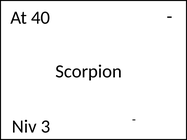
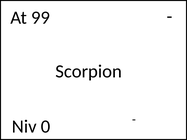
40: 40 -> 99 (41, 18)
3: 3 -> 0 (46, 127)
